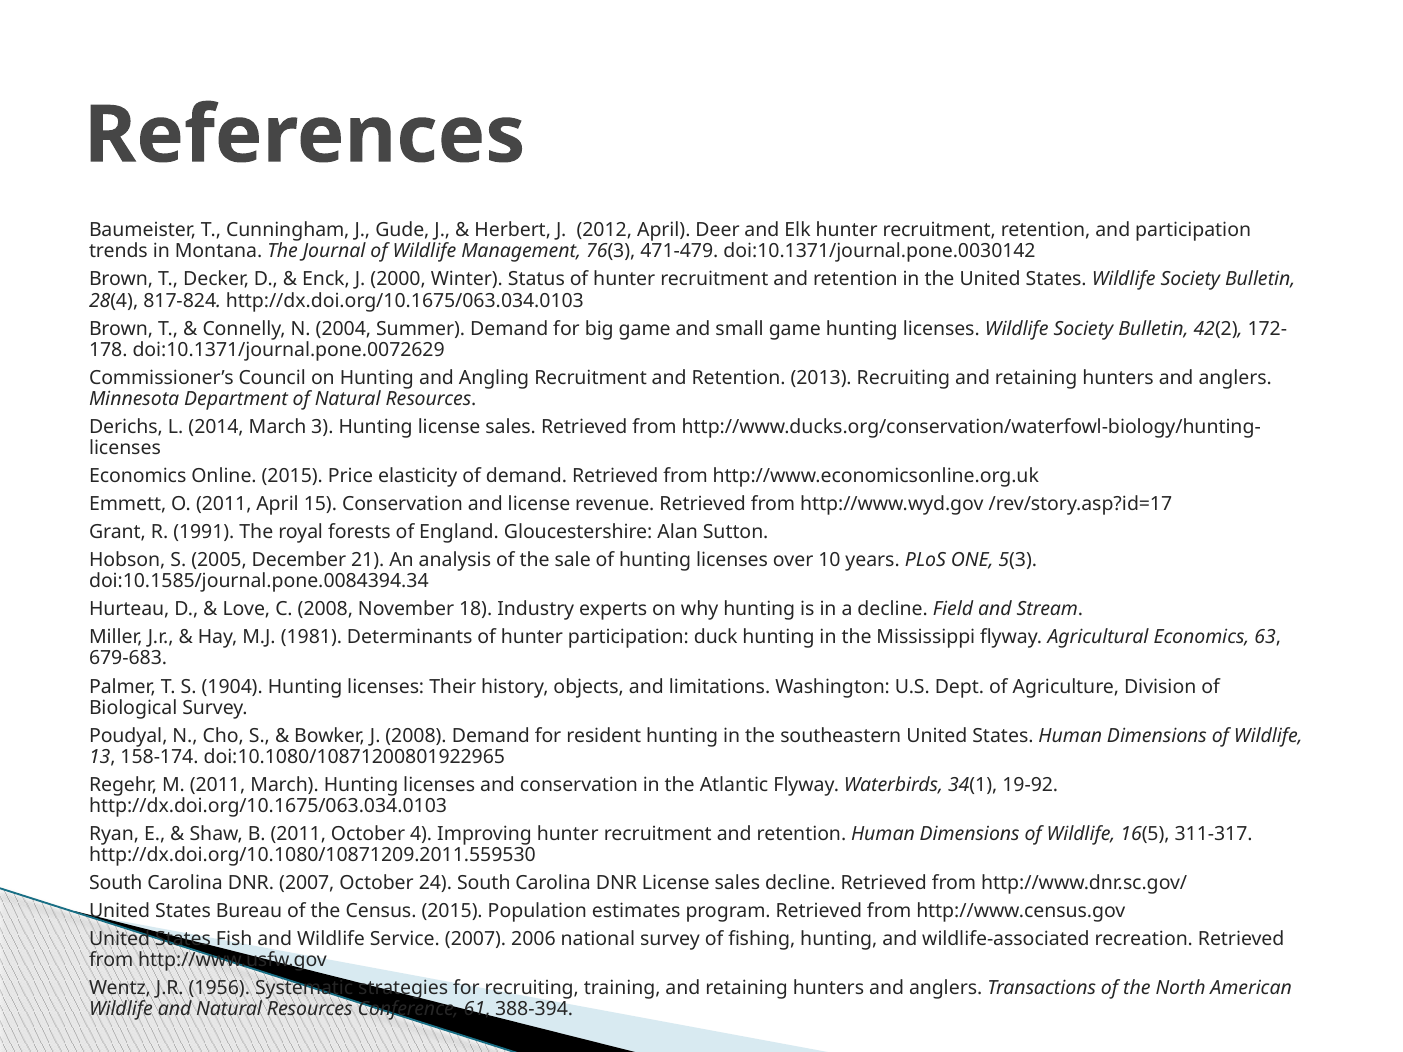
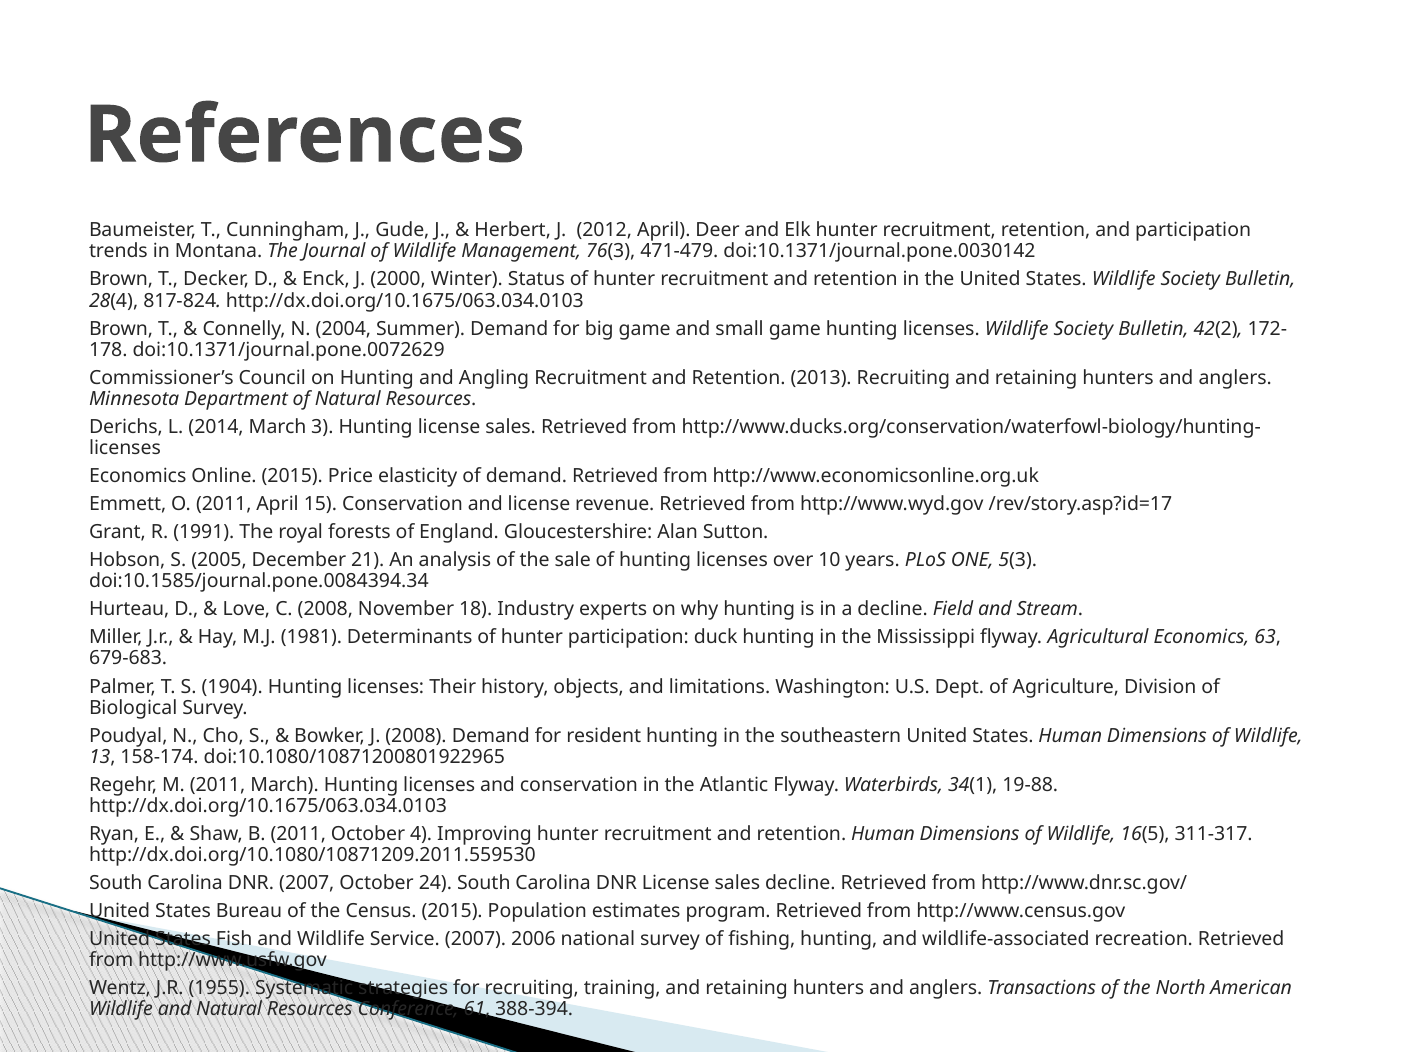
19-92: 19-92 -> 19-88 (1030, 785)
1956: 1956 -> 1955 (219, 989)
